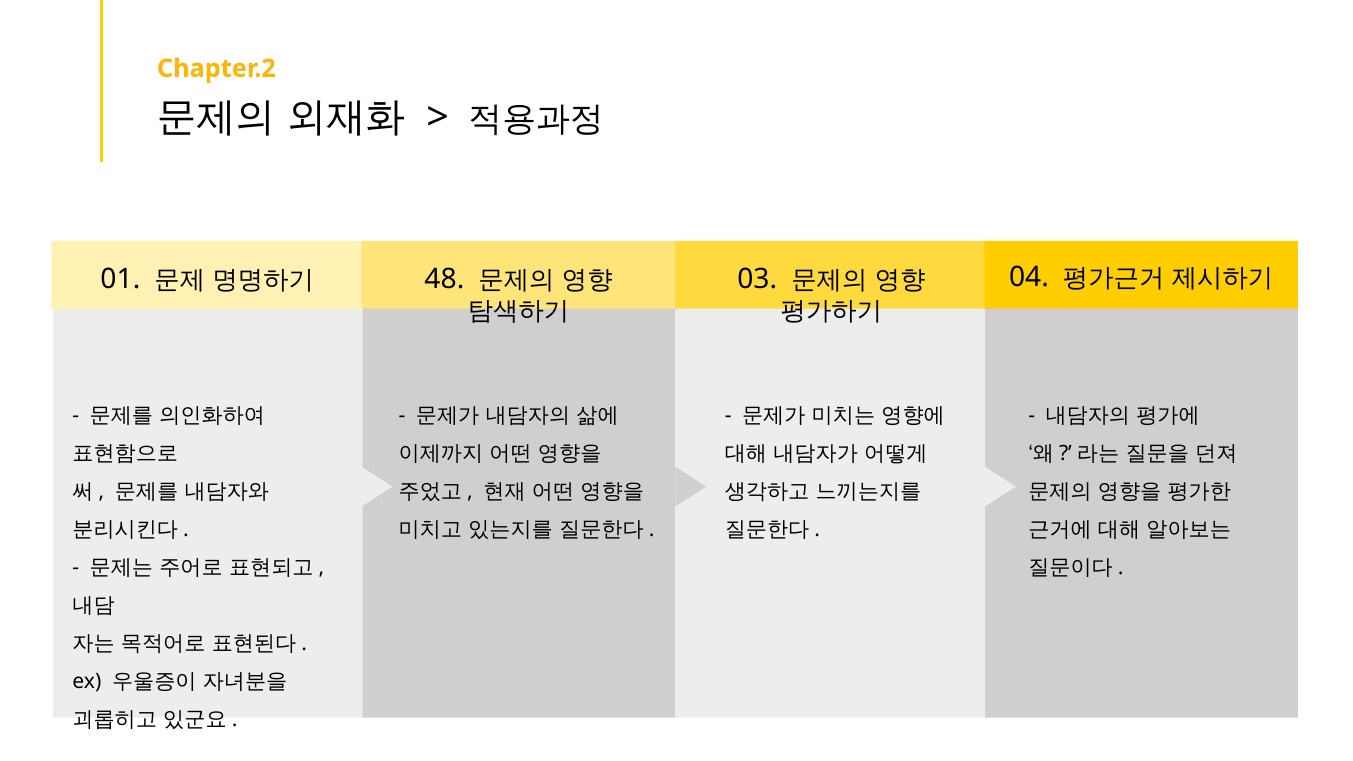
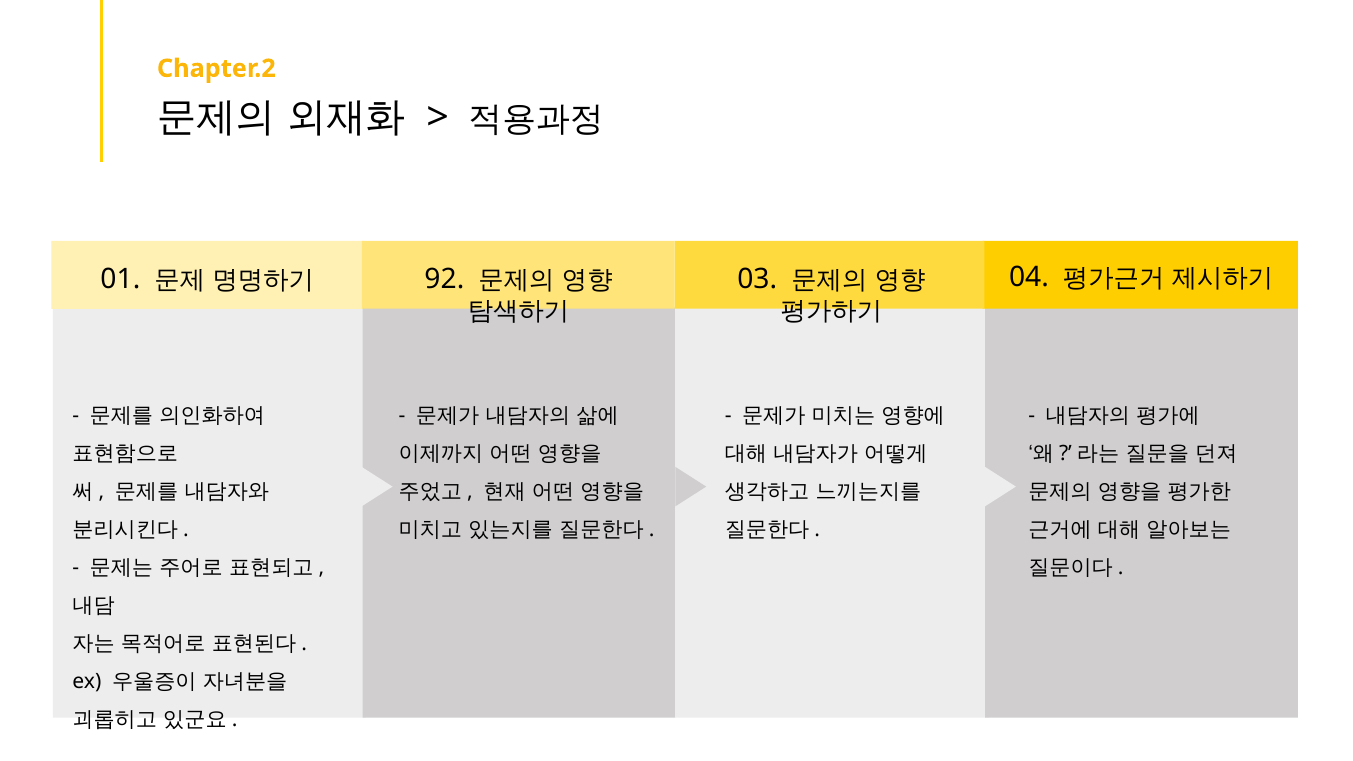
48: 48 -> 92 (444, 279)
